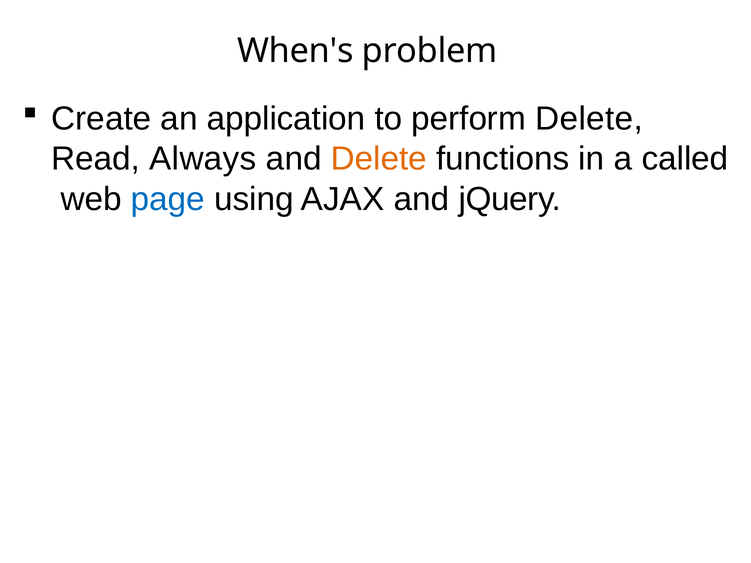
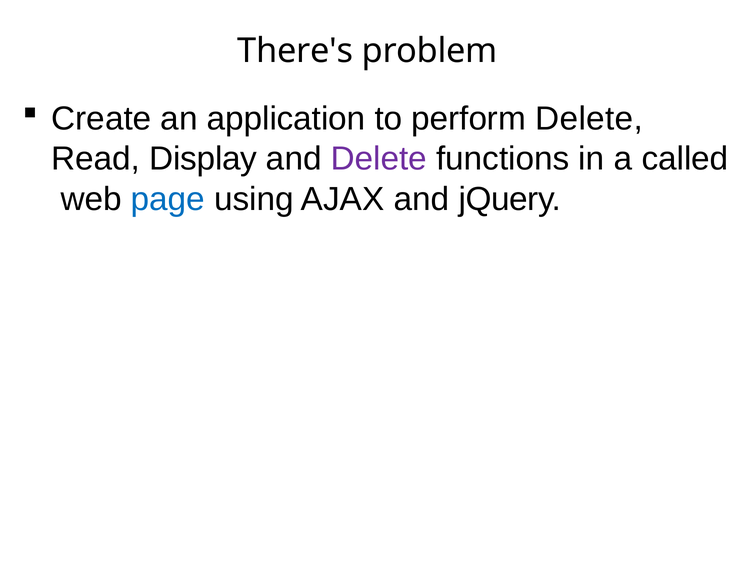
When's: When's -> There's (295, 51)
Always: Always -> Display (203, 159)
Delete colour: orange -> purple (379, 159)
